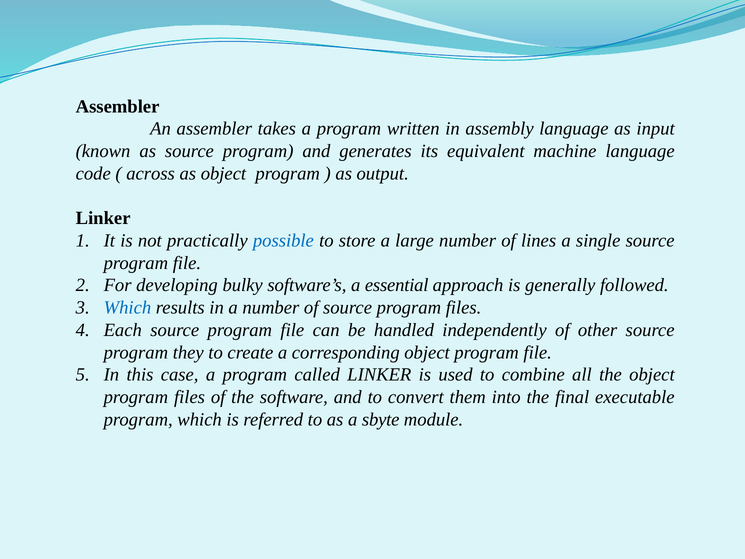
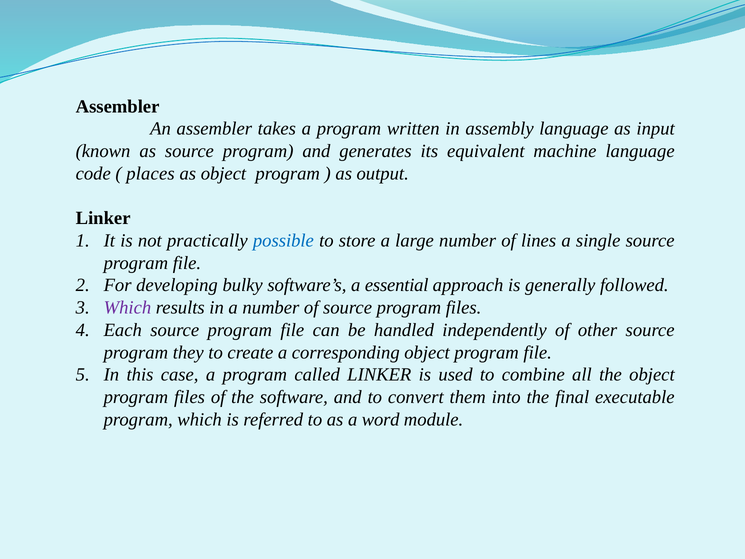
across: across -> places (151, 173)
Which colour: blue -> purple (127, 308)
sbyte: sbyte -> word (381, 419)
